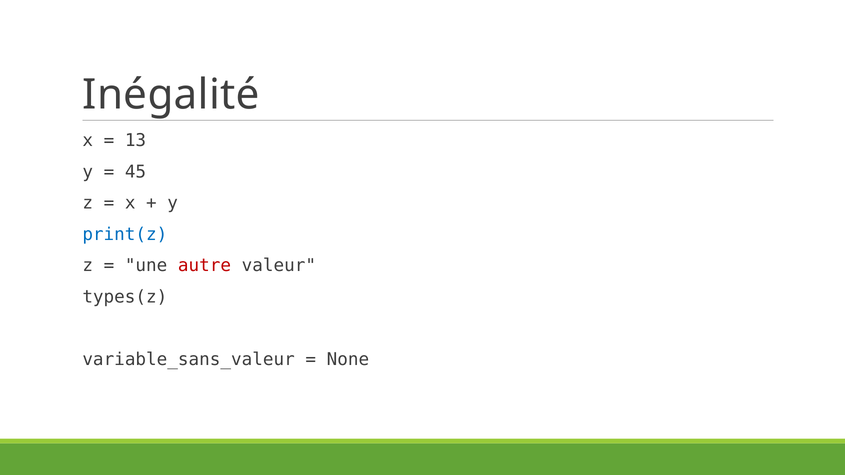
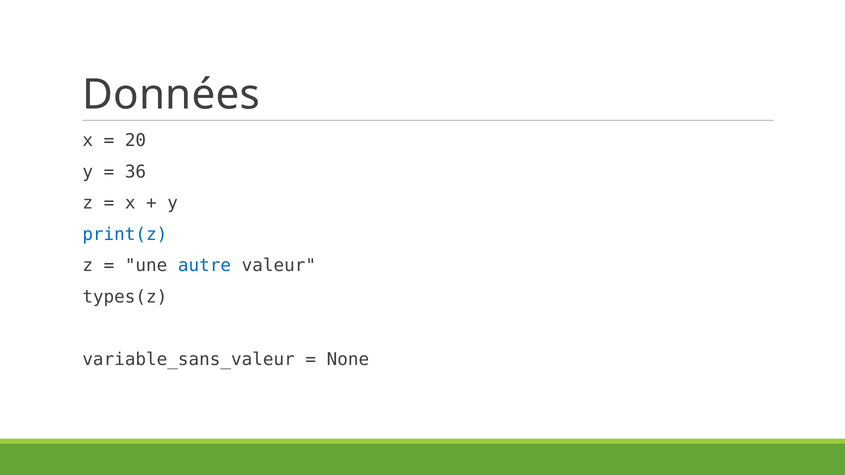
Inégalité: Inégalité -> Données (171, 95)
13: 13 -> 20 (135, 140)
45: 45 -> 36 (135, 172)
autre colour: red -> blue (205, 266)
